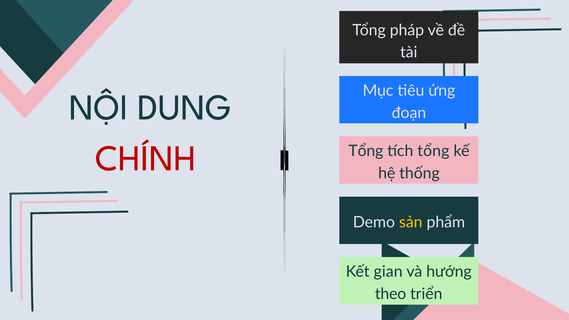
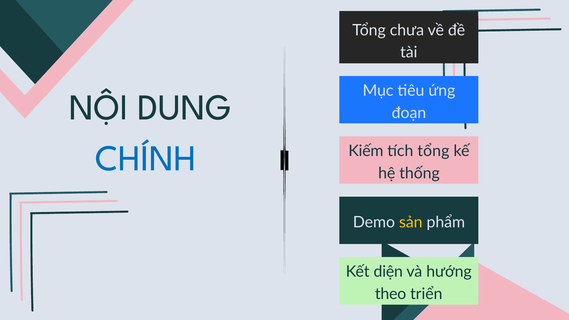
pháp: pháp -> chưa (407, 30)
CHÍNH colour: red -> blue (146, 158)
Tổng: Tổng -> Kiếm (366, 151)
gian: gian -> diện (388, 272)
